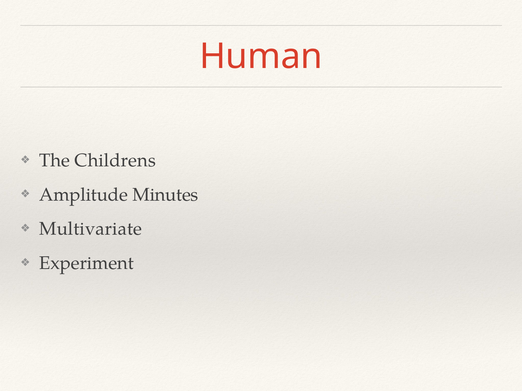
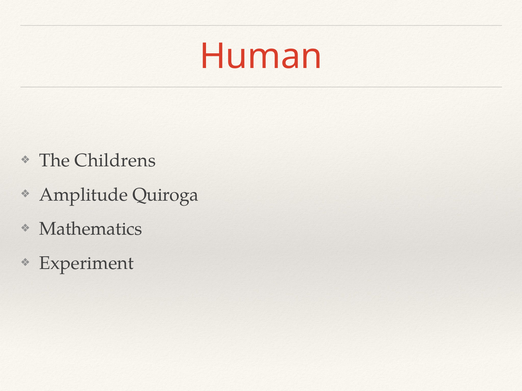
Minutes: Minutes -> Quiroga (165, 195)
Multivariate: Multivariate -> Mathematics (91, 229)
